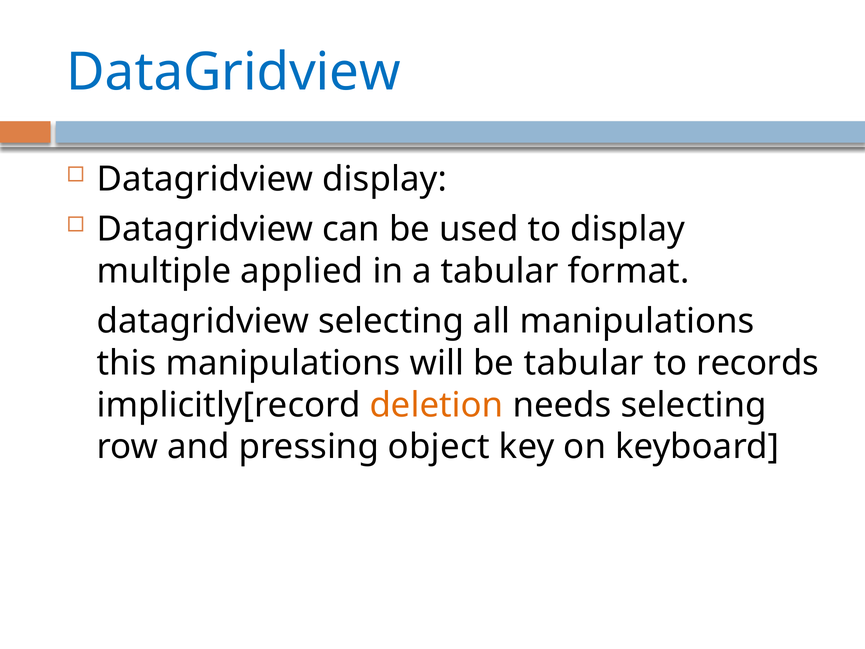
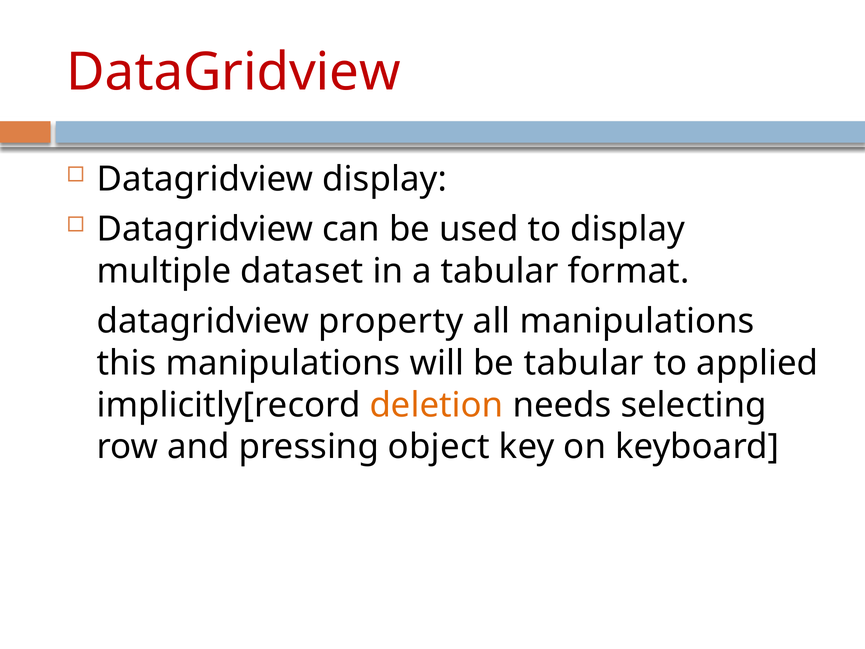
DataGridview colour: blue -> red (234, 72)
applied: applied -> dataset (302, 271)
datagridview selecting: selecting -> property (391, 321)
records: records -> applied (757, 363)
